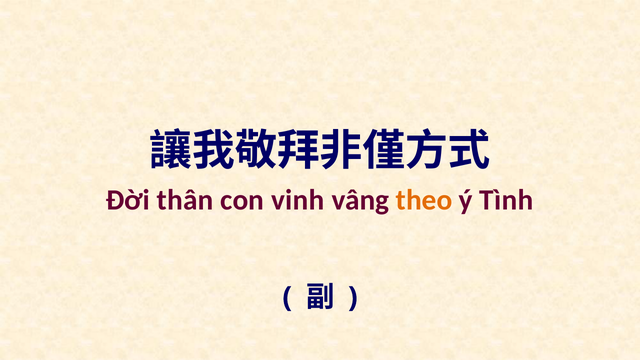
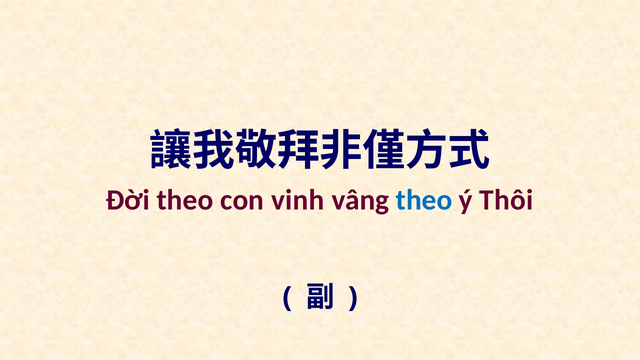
Đời thân: thân -> theo (185, 200)
theo colour: orange -> blue (424, 200)
Tình: Tình -> Thôi (506, 200)
